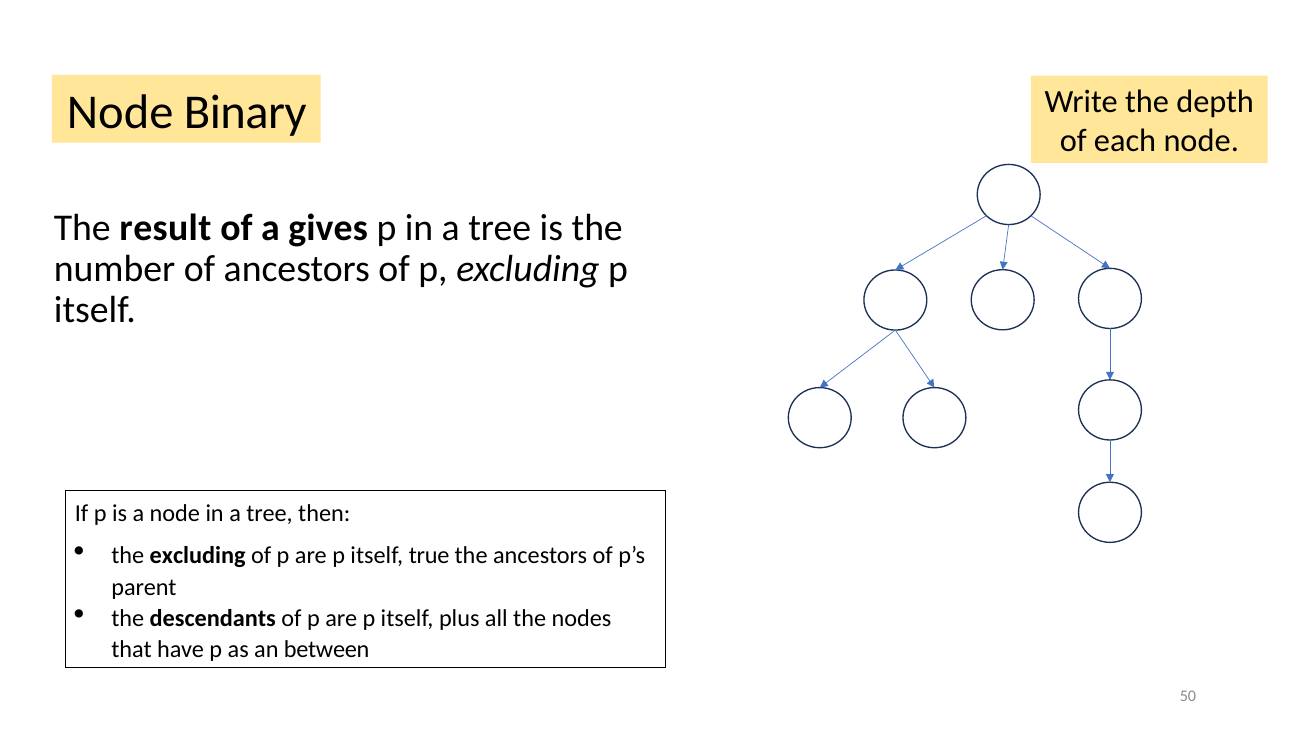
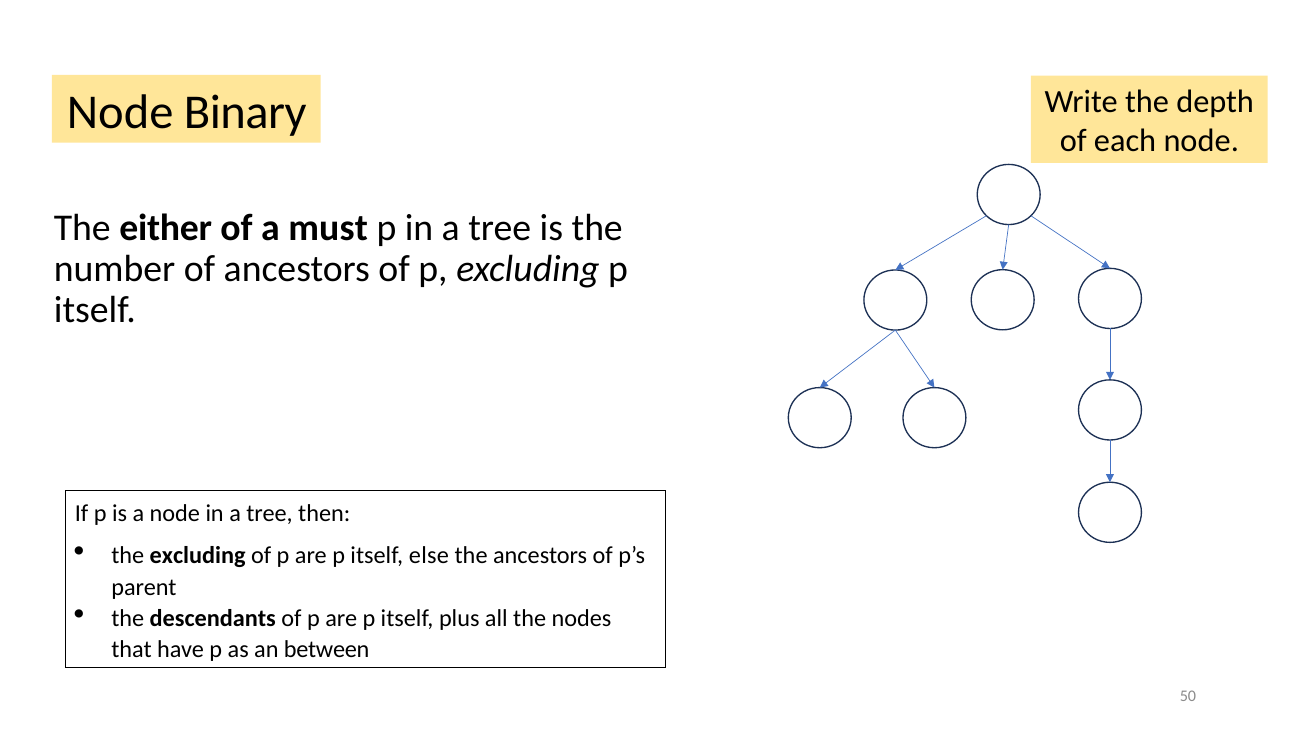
result: result -> either (166, 228)
gives: gives -> must (328, 228)
true: true -> else (429, 555)
